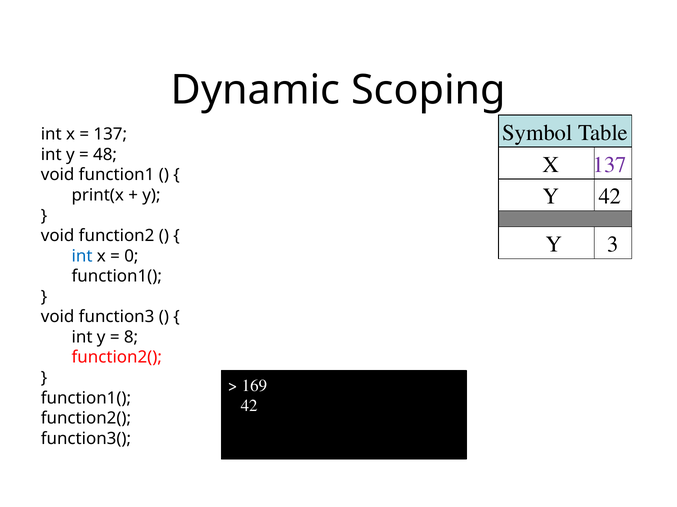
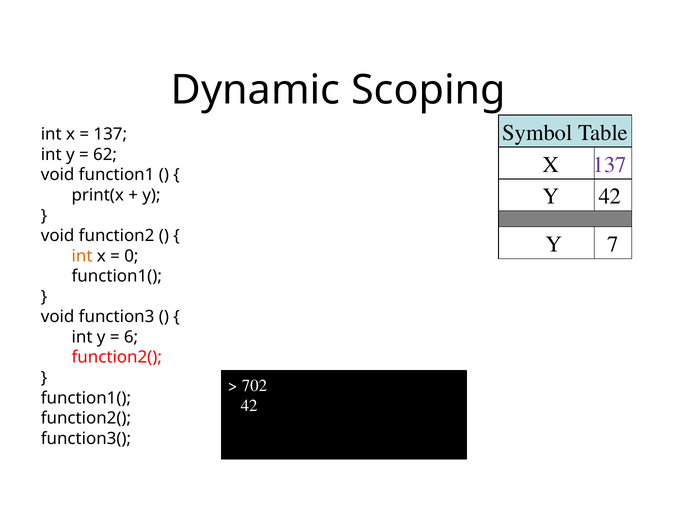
48: 48 -> 62 (105, 155)
3: 3 -> 7 (613, 245)
int colour: blue -> orange (82, 256)
8: 8 -> 6 (131, 338)
169: 169 -> 702 (254, 386)
